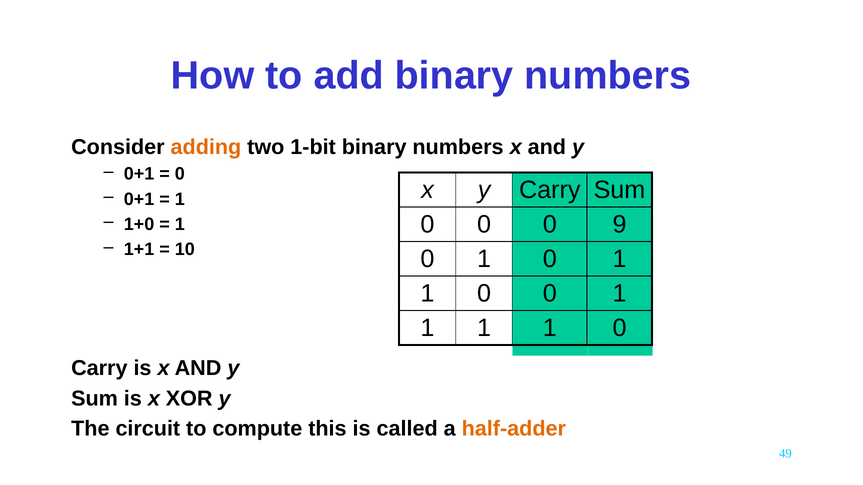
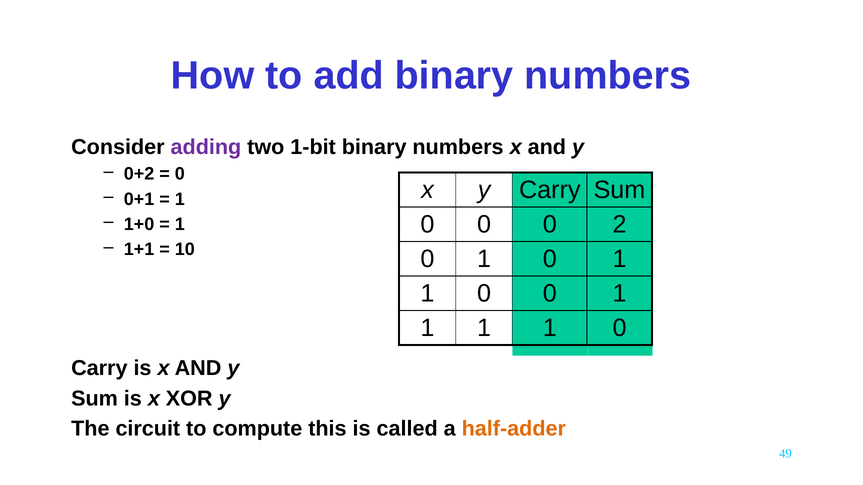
adding colour: orange -> purple (206, 147)
0+1: 0+1 -> 0+2 (139, 174)
9: 9 -> 2 (620, 225)
